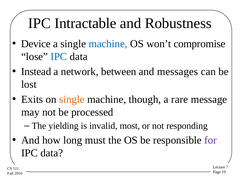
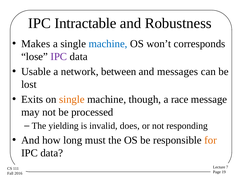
Device: Device -> Makes (36, 44)
compromise: compromise -> corresponds (200, 44)
IPC colour: blue -> purple (59, 57)
Instead: Instead -> Usable (36, 72)
rare: rare -> race (180, 99)
most: most -> does (130, 126)
for colour: purple -> orange (211, 140)
